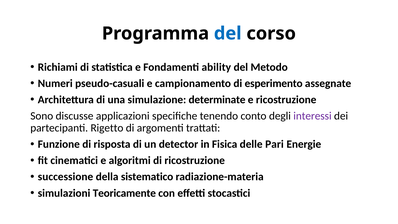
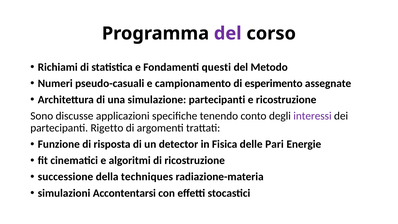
del colour: blue -> purple (228, 33)
ability: ability -> questi (216, 67)
simulazione determinate: determinate -> partecipanti (217, 100)
sistematico: sistematico -> techniques (147, 177)
Teoricamente: Teoricamente -> Accontentarsi (124, 193)
